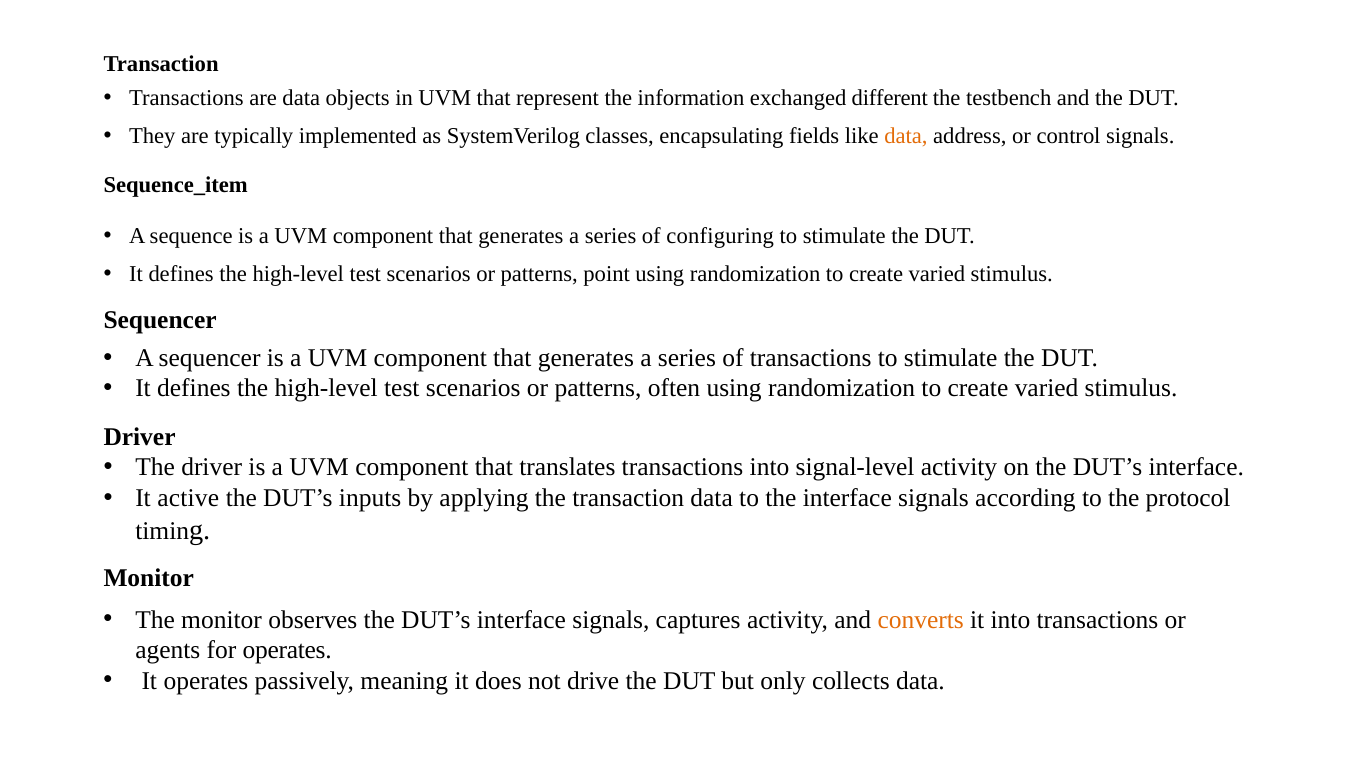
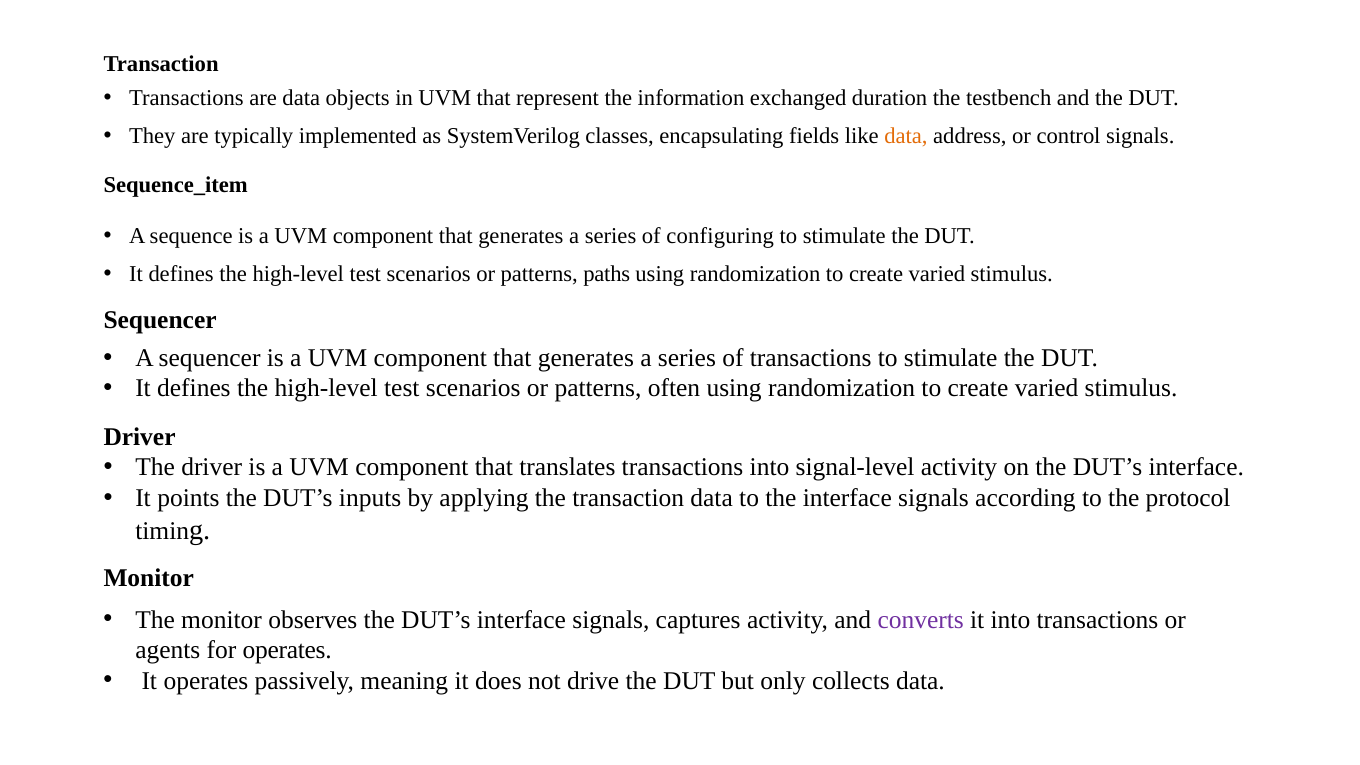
different: different -> duration (890, 98)
point: point -> paths (607, 274)
active: active -> points (188, 498)
converts colour: orange -> purple (921, 620)
